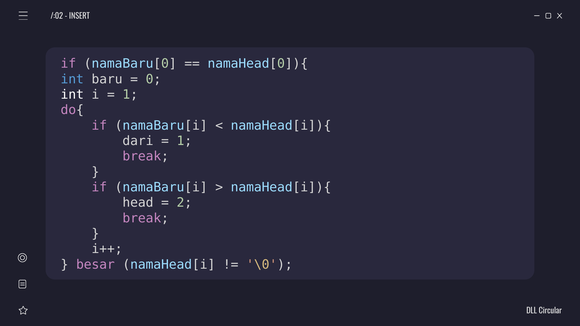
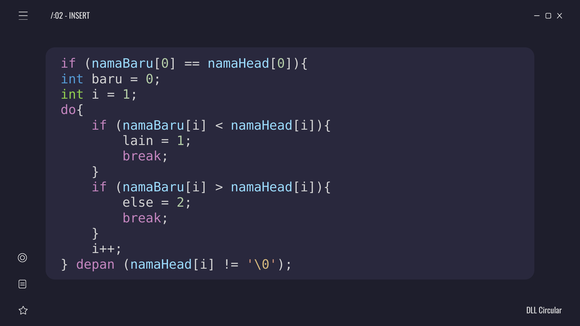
int colour: white -> light green (72, 95)
dari: dari -> lain (138, 141)
head: head -> else (138, 203)
besar: besar -> depan (95, 265)
